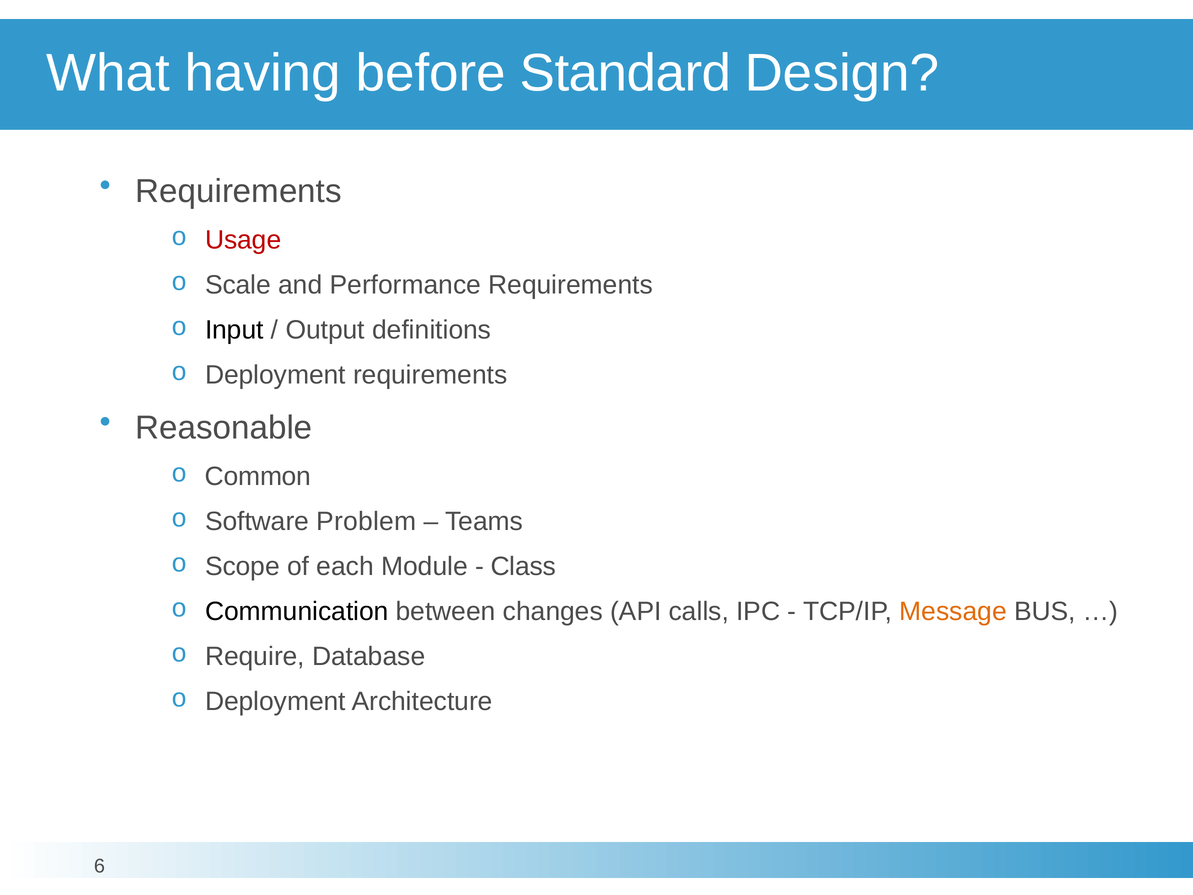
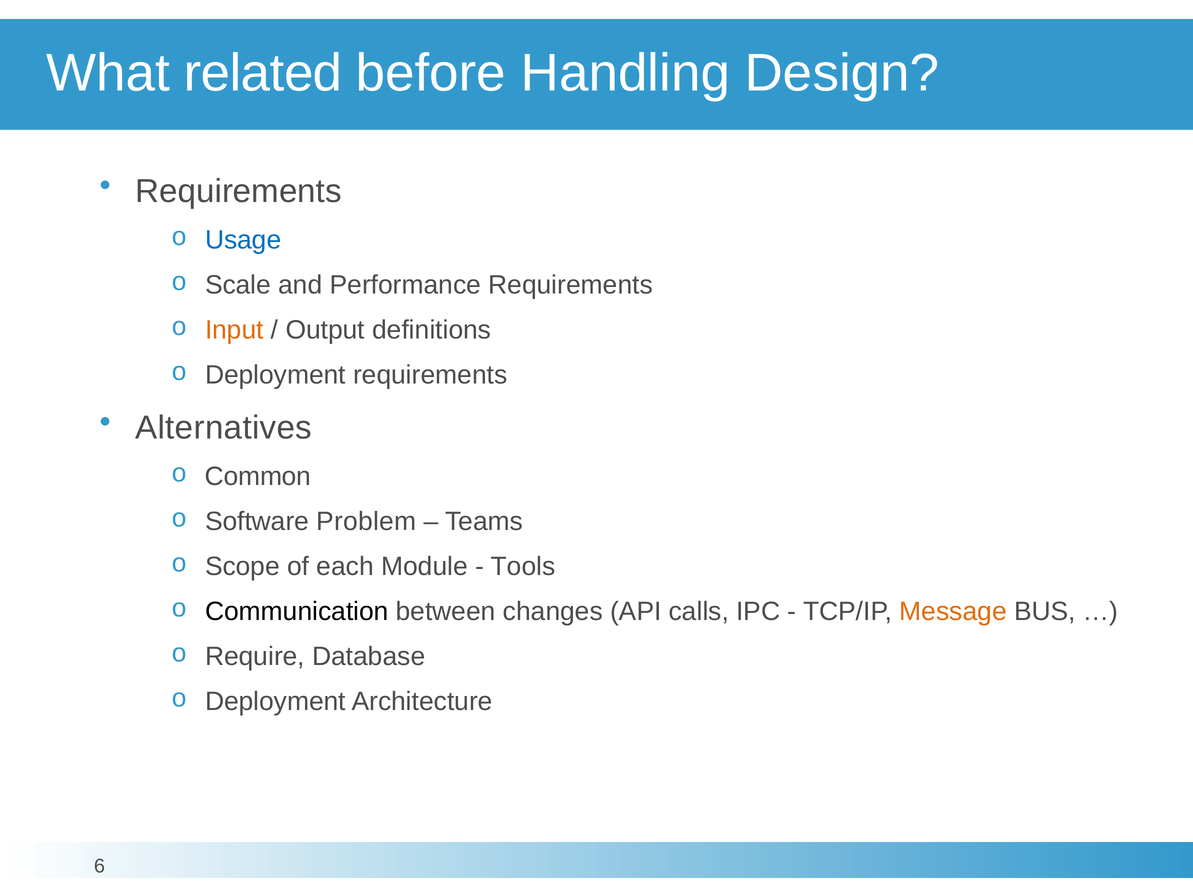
having: having -> related (263, 73)
Standard: Standard -> Handling (625, 73)
Usage colour: red -> blue (243, 240)
Input colour: black -> orange (234, 330)
Reasonable: Reasonable -> Alternatives (224, 428)
Class: Class -> Tools (523, 566)
